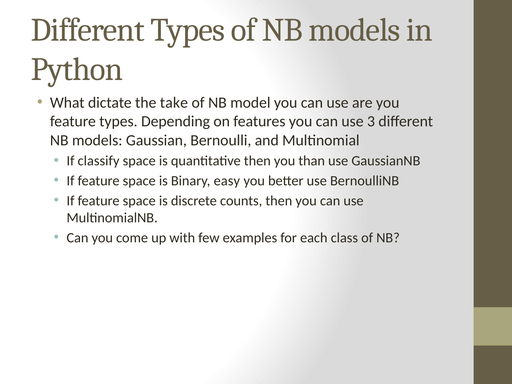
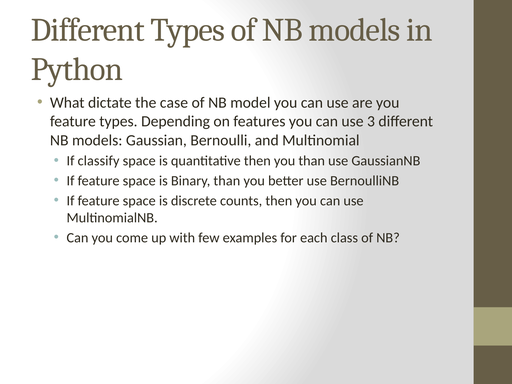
take: take -> case (174, 103)
Binary easy: easy -> than (227, 181)
